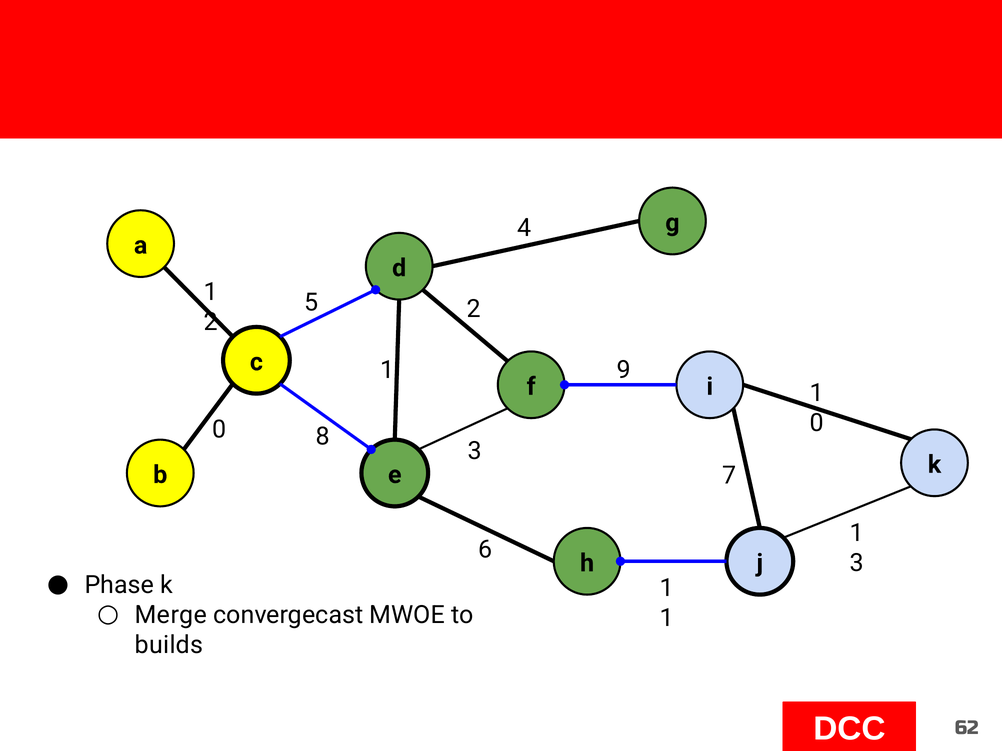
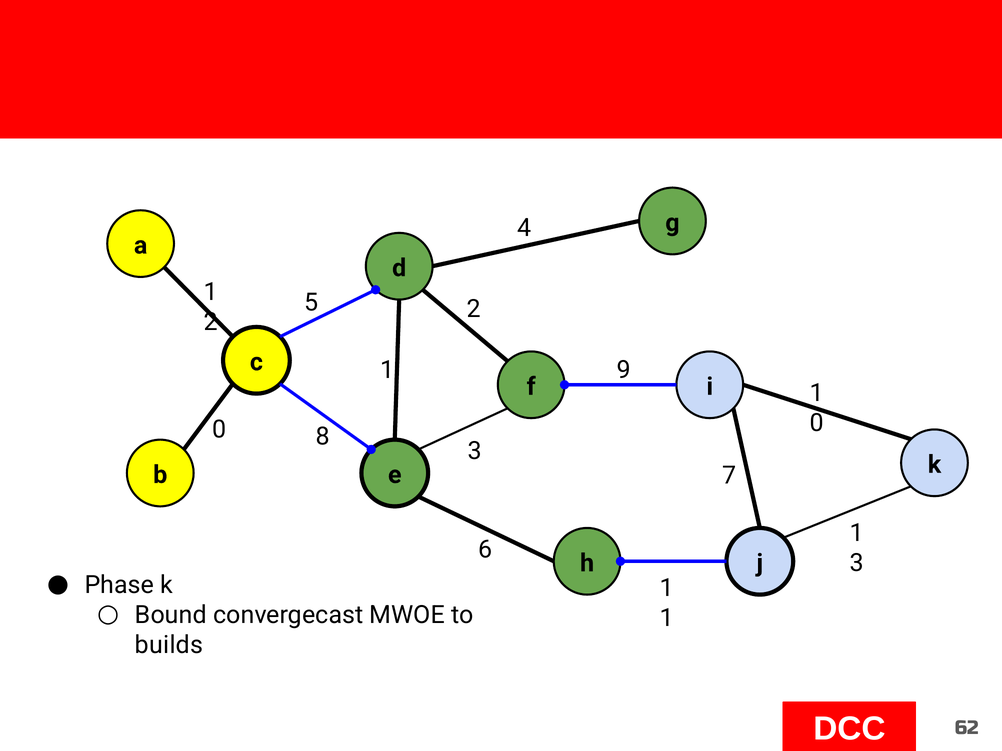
Merge: Merge -> Bound (171, 615)
